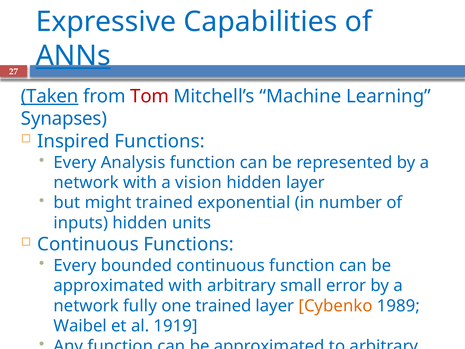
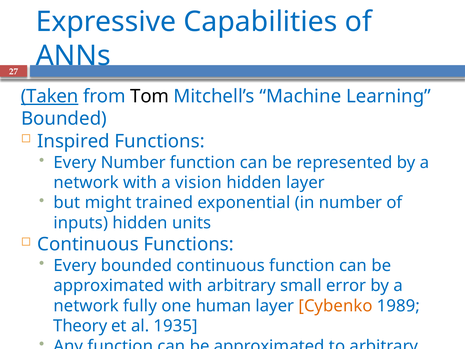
ANNs underline: present -> none (73, 56)
Tom colour: red -> black (150, 96)
Synapses: Synapses -> Bounded (64, 119)
Every Analysis: Analysis -> Number (133, 162)
one trained: trained -> human (224, 306)
Waibel: Waibel -> Theory (80, 326)
1919: 1919 -> 1935 (176, 326)
